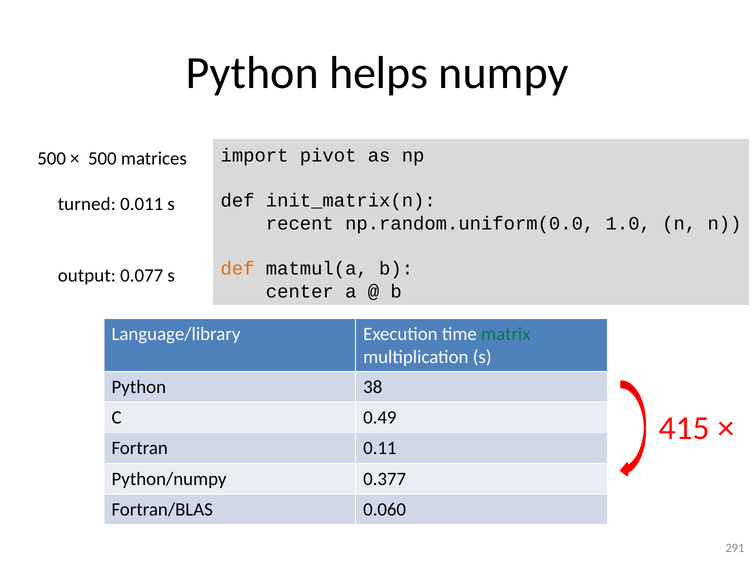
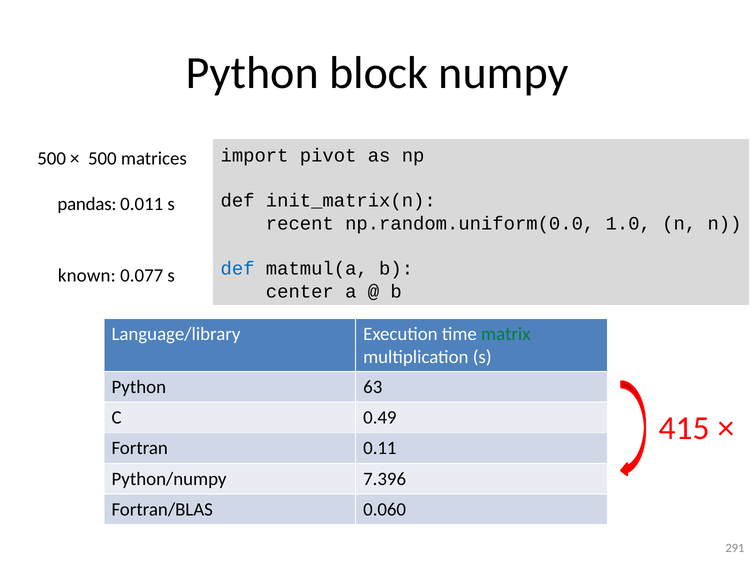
helps: helps -> block (379, 73)
turned: turned -> pandas (87, 204)
def colour: orange -> blue (238, 269)
output: output -> known (87, 276)
38: 38 -> 63 (373, 387)
0.377: 0.377 -> 7.396 (385, 479)
